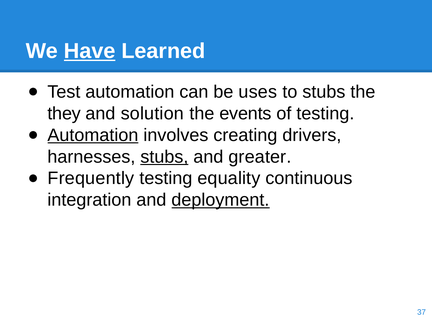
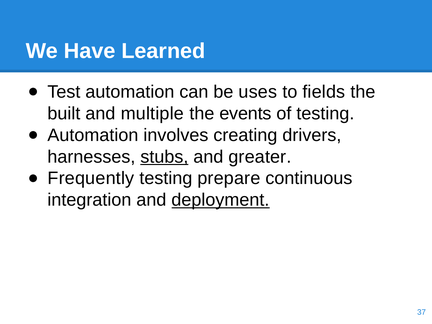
Have underline: present -> none (90, 51)
to stubs: stubs -> fields (324, 92)
they: they -> built (64, 114)
solution: solution -> multiple (152, 114)
Automation underline: present -> none (93, 135)
equality: equality -> prepare (229, 178)
